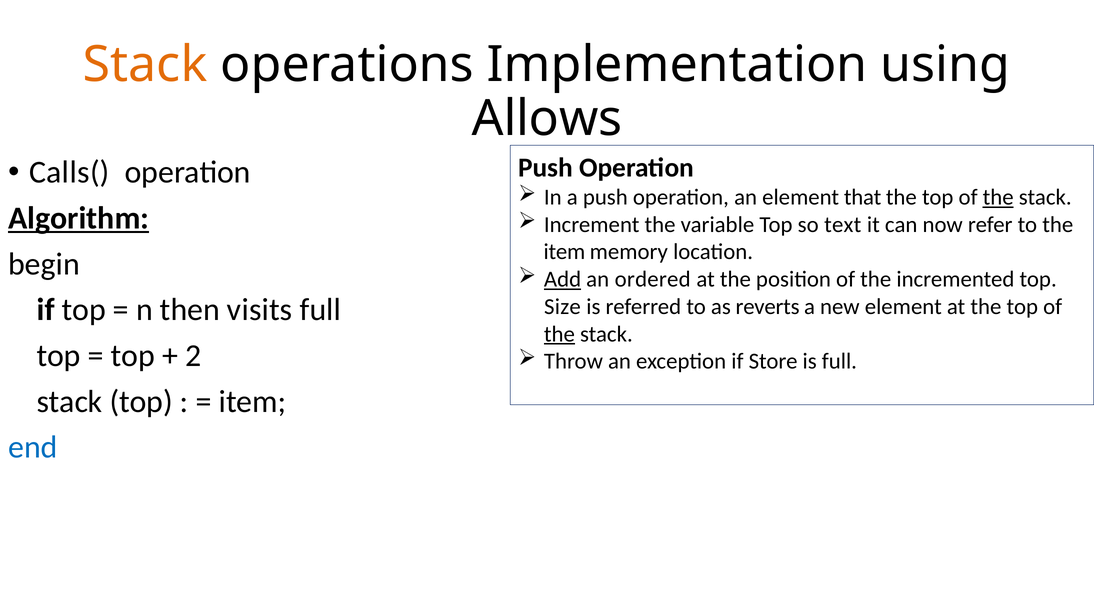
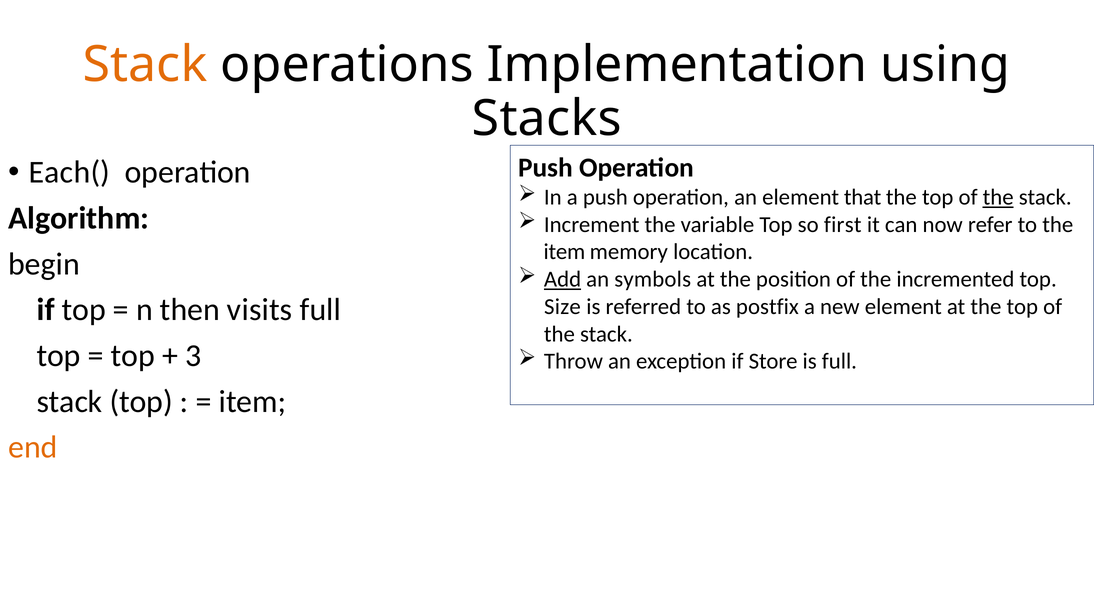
Allows: Allows -> Stacks (547, 119)
Calls(: Calls( -> Each( (69, 172)
Algorithm underline: present -> none (79, 218)
text: text -> first (843, 225)
ordered: ordered -> symbols (653, 279)
reverts: reverts -> postfix (767, 307)
the underline: present -> none (559, 334)
2: 2 -> 3 (193, 356)
end colour: blue -> orange (33, 448)
